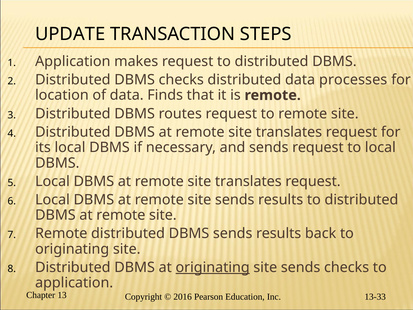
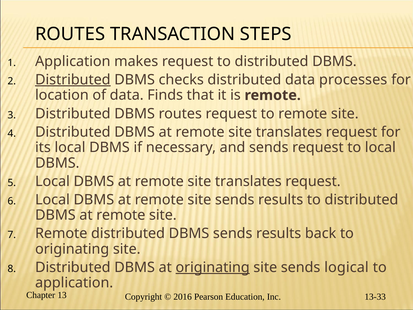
UPDATE: UPDATE -> ROUTES (70, 34)
Distributed underline: none -> present (73, 80)
sends checks: checks -> logical (346, 267)
